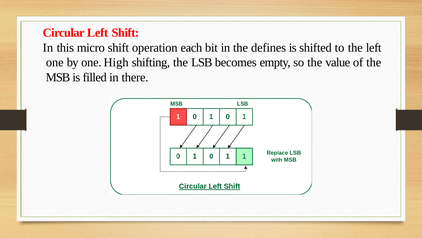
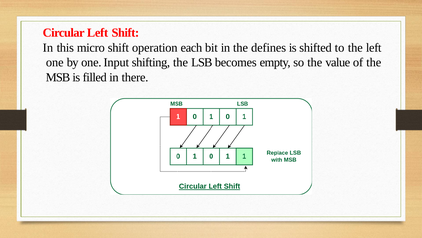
High: High -> Input (116, 62)
